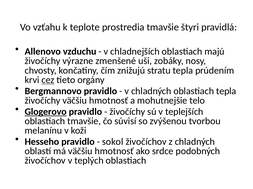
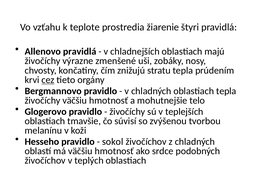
prostredia tmavšie: tmavšie -> žiarenie (163, 27)
Allenovo vzduchu: vzduchu -> pravidlá (80, 52)
Glogerovo underline: present -> none (46, 112)
